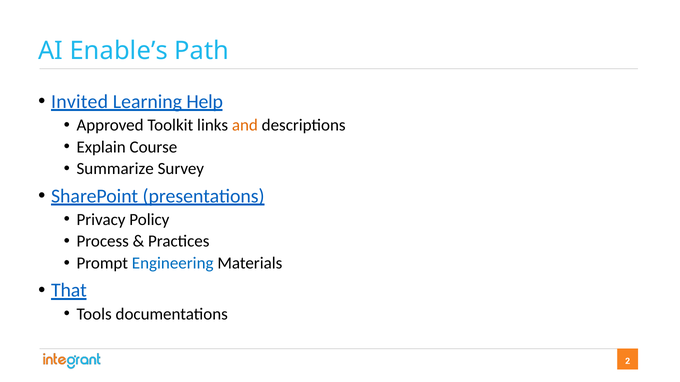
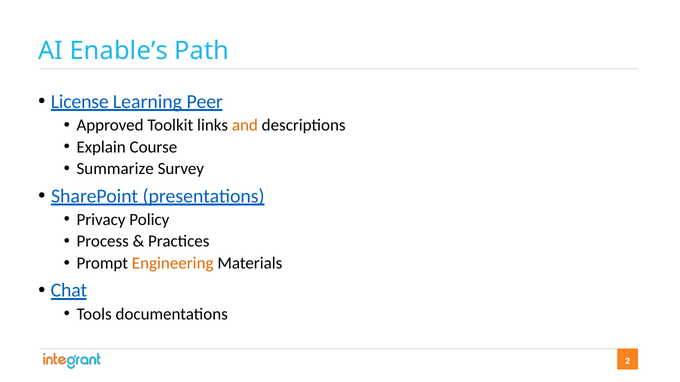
Invited: Invited -> License (80, 102)
Help: Help -> Peer (205, 102)
Engineering colour: blue -> orange (173, 264)
That: That -> Chat (69, 291)
